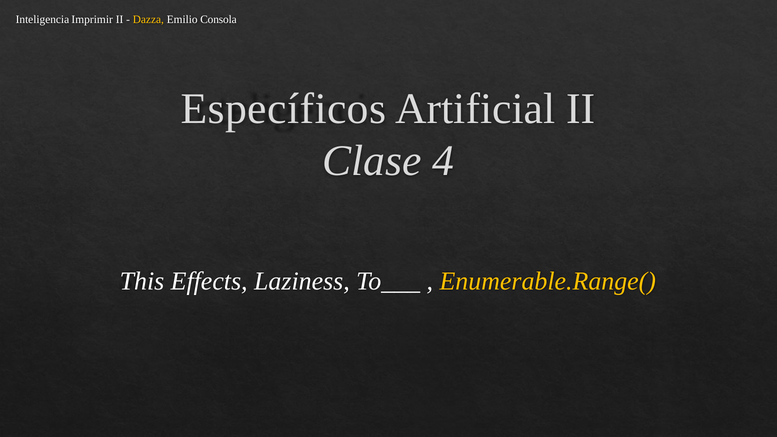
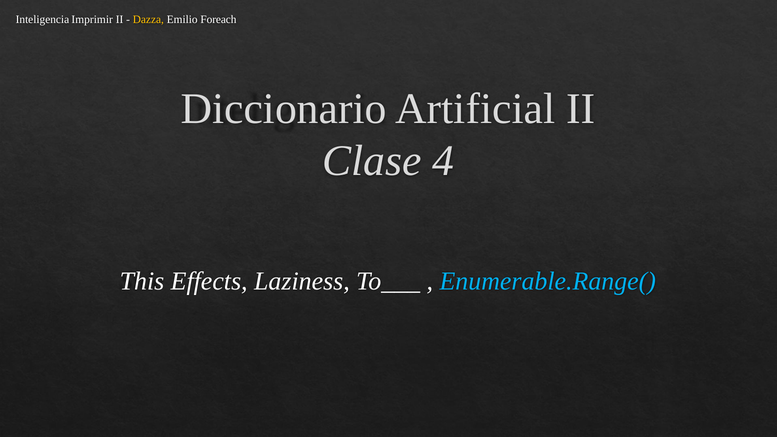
Consola: Consola -> Foreach (218, 20)
Específicos: Específicos -> Diccionario (284, 109)
Enumerable.Range( colour: yellow -> light blue (548, 281)
